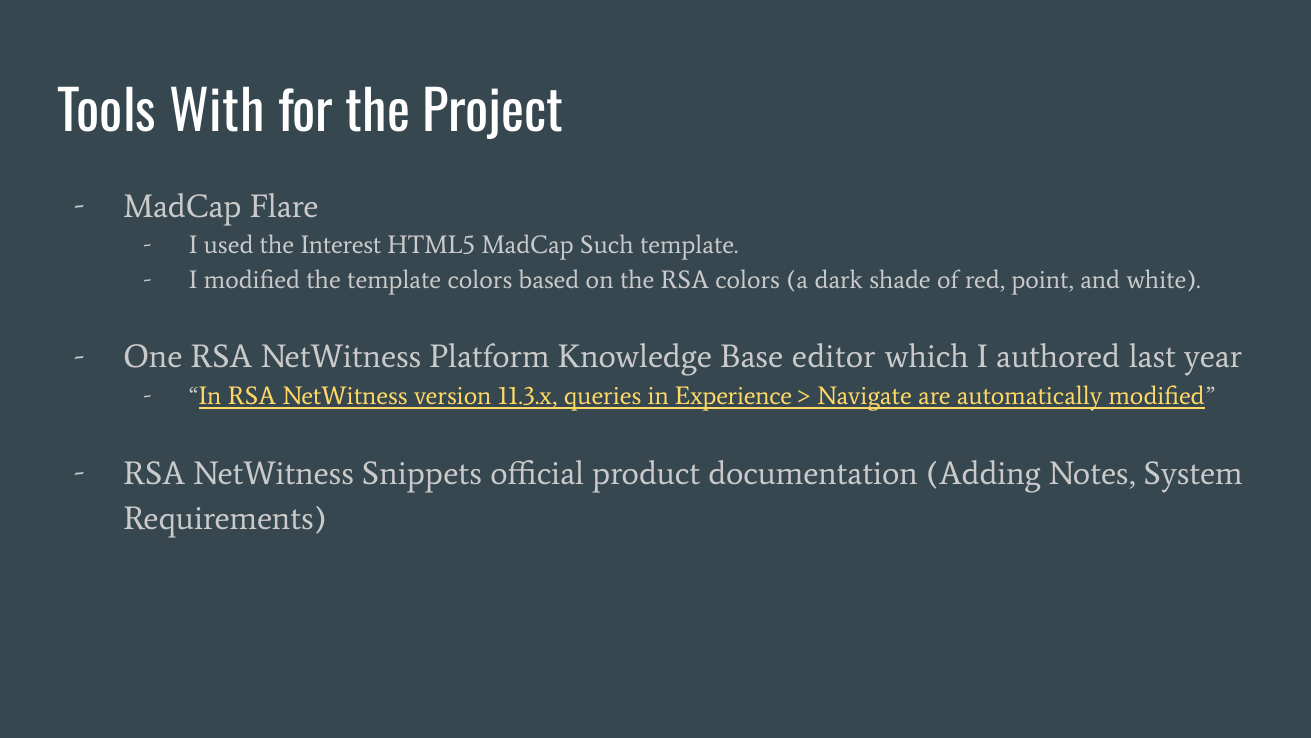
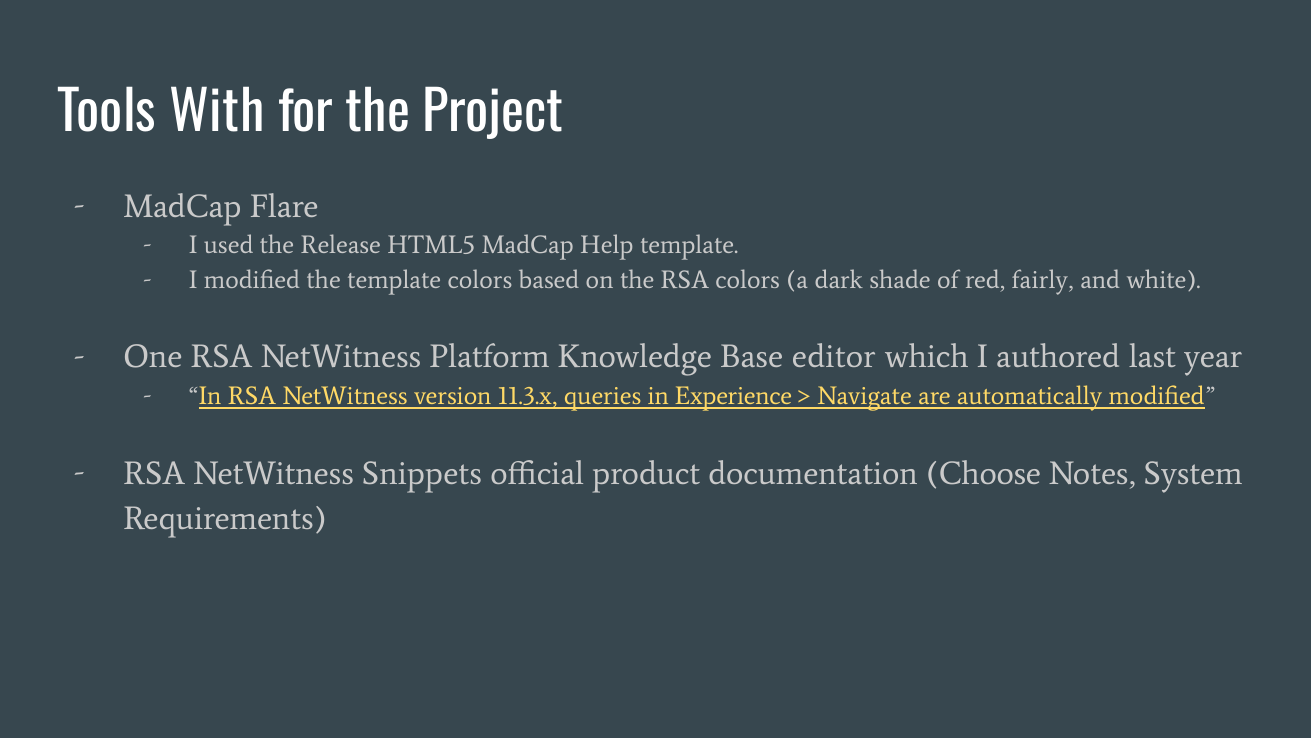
Interest: Interest -> Release (341, 245)
Such: Such -> Help (607, 245)
point: point -> fairly (1043, 280)
Adding: Adding -> Choose (984, 473)
